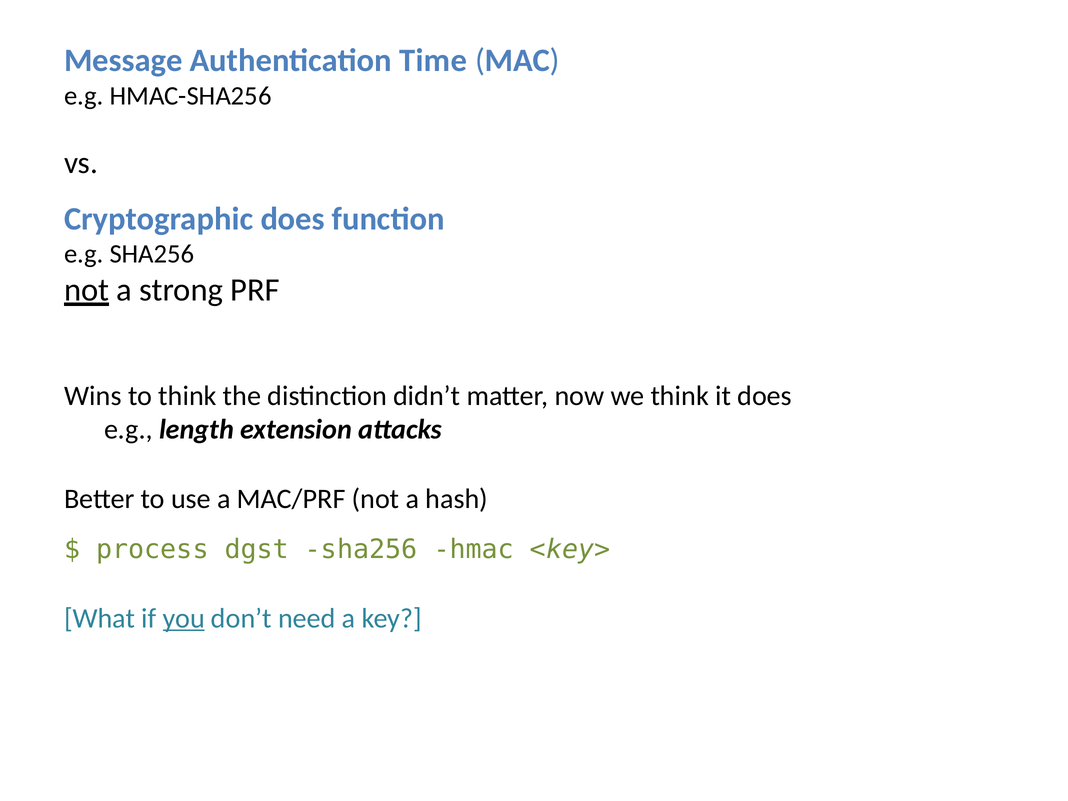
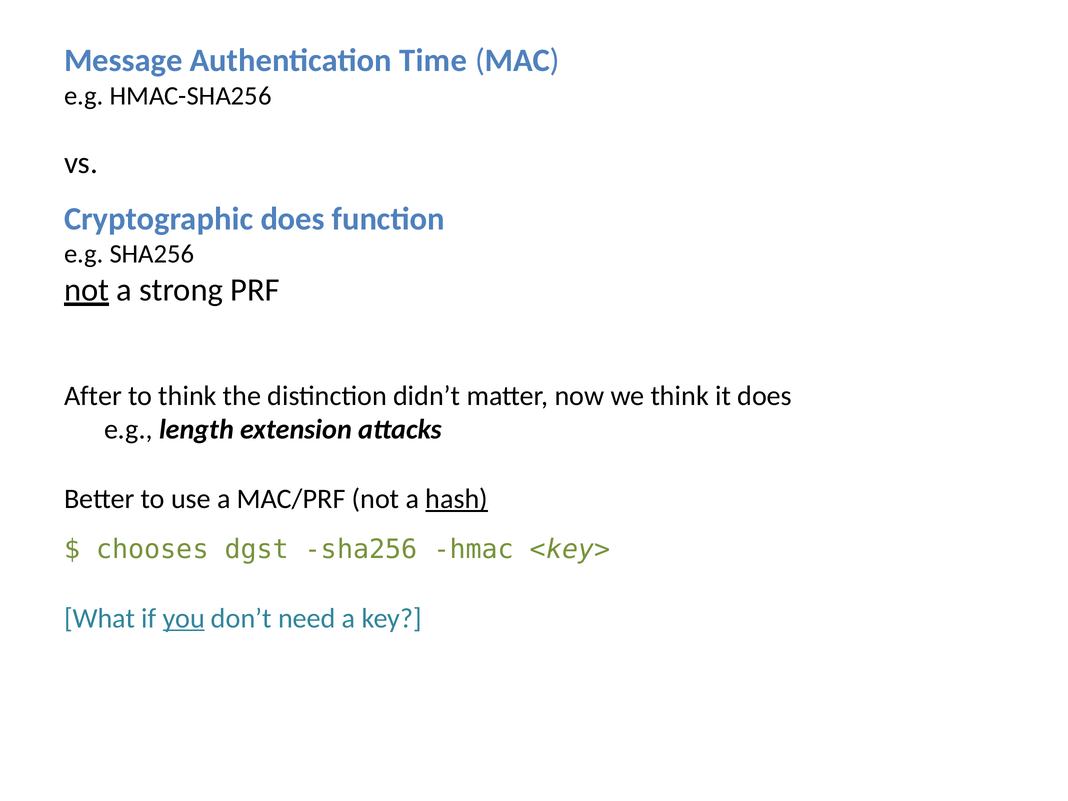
Wins: Wins -> After (93, 396)
hash underline: none -> present (457, 499)
process: process -> chooses (152, 550)
